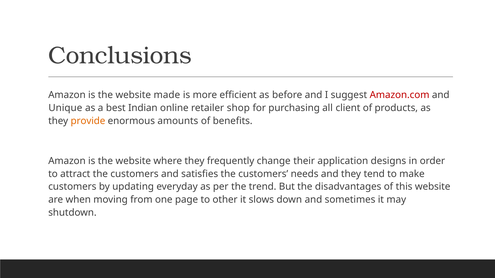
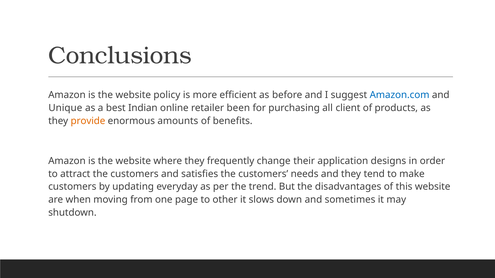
made: made -> policy (167, 95)
Amazon.com colour: red -> blue (400, 95)
shop: shop -> been (238, 108)
